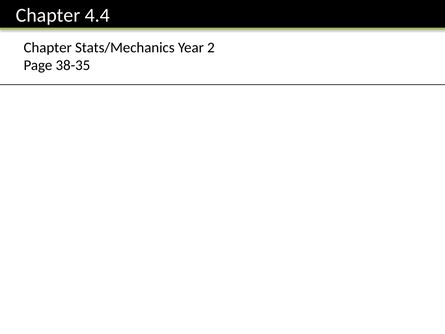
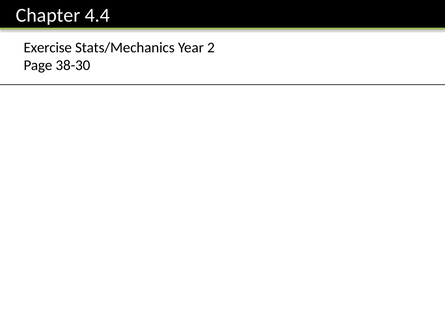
Chapter: Chapter -> Exercise (48, 47)
38-35: 38-35 -> 38-30 (73, 65)
